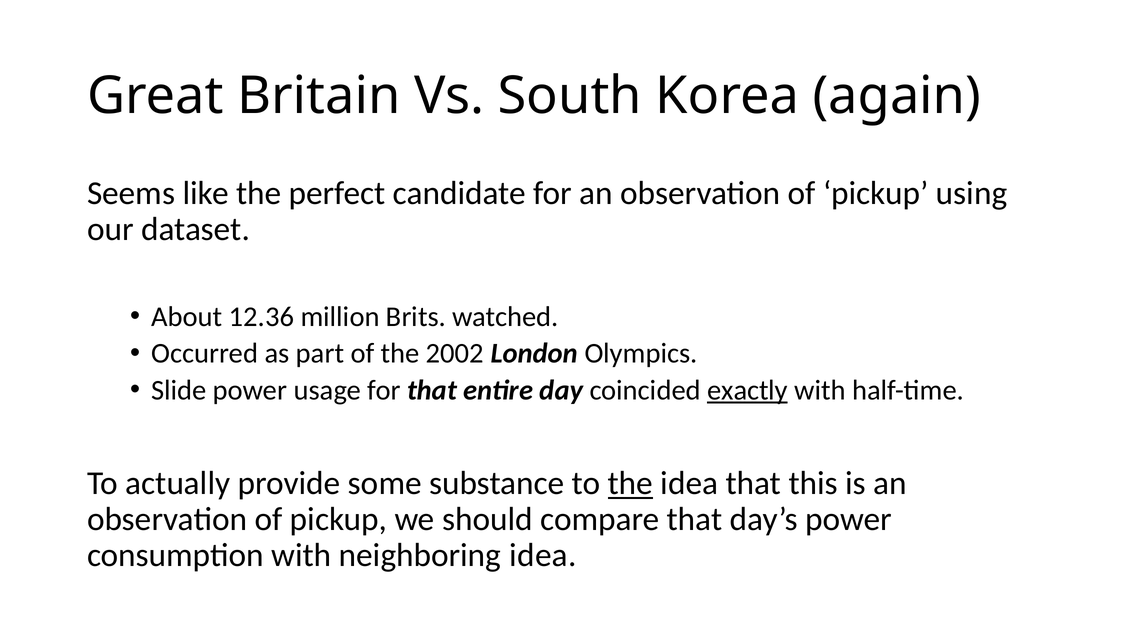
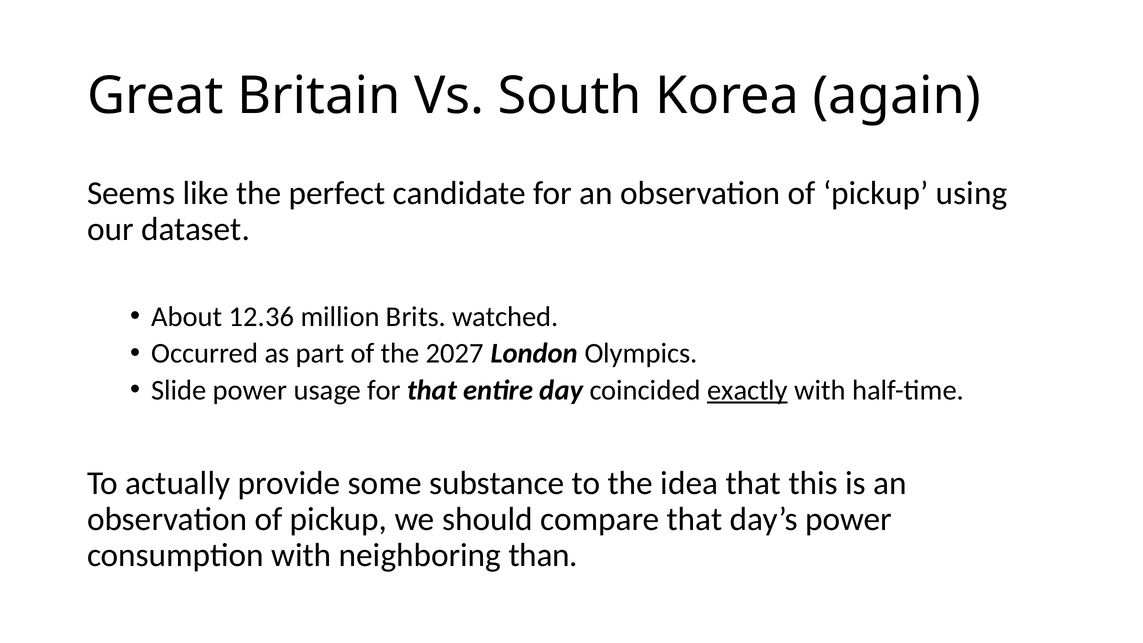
2002: 2002 -> 2027 (455, 353)
the underline: present -> none (630, 483)
neighboring idea: idea -> than (543, 555)
